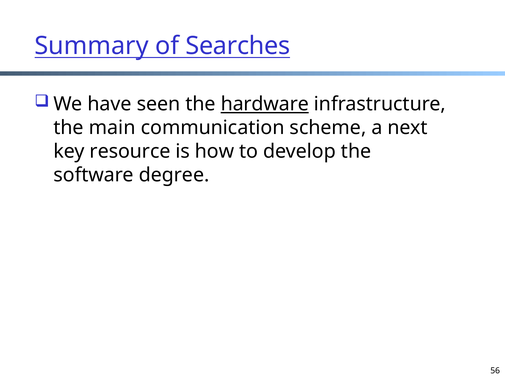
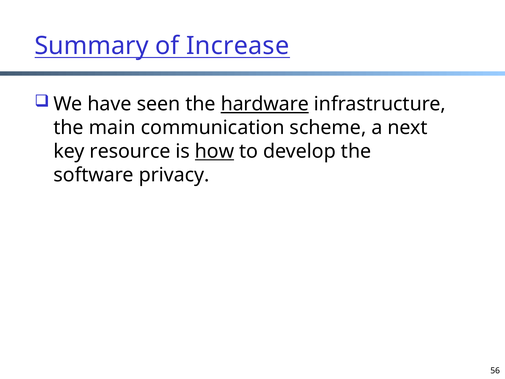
Searches: Searches -> Increase (238, 46)
how underline: none -> present (215, 151)
degree: degree -> privacy (174, 175)
